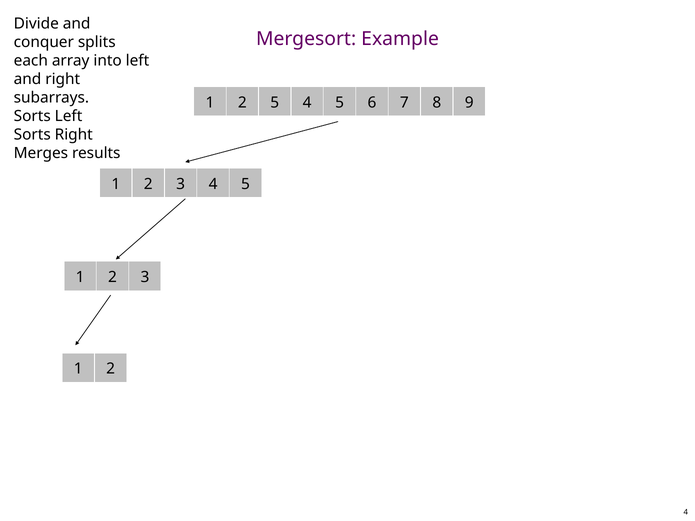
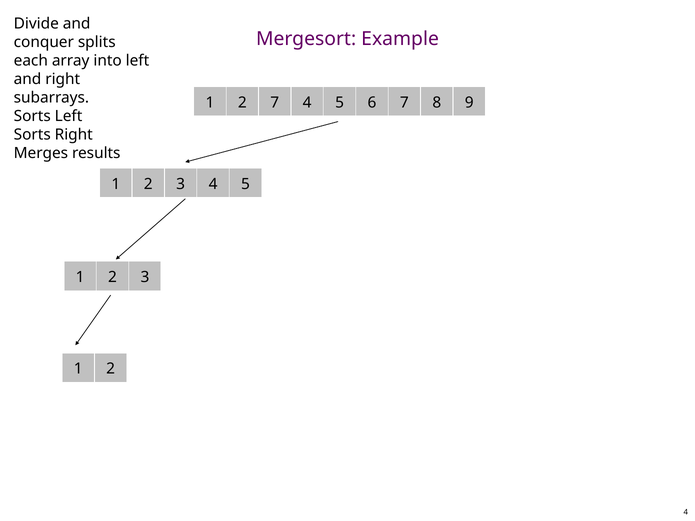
2 5: 5 -> 7 (275, 103)
